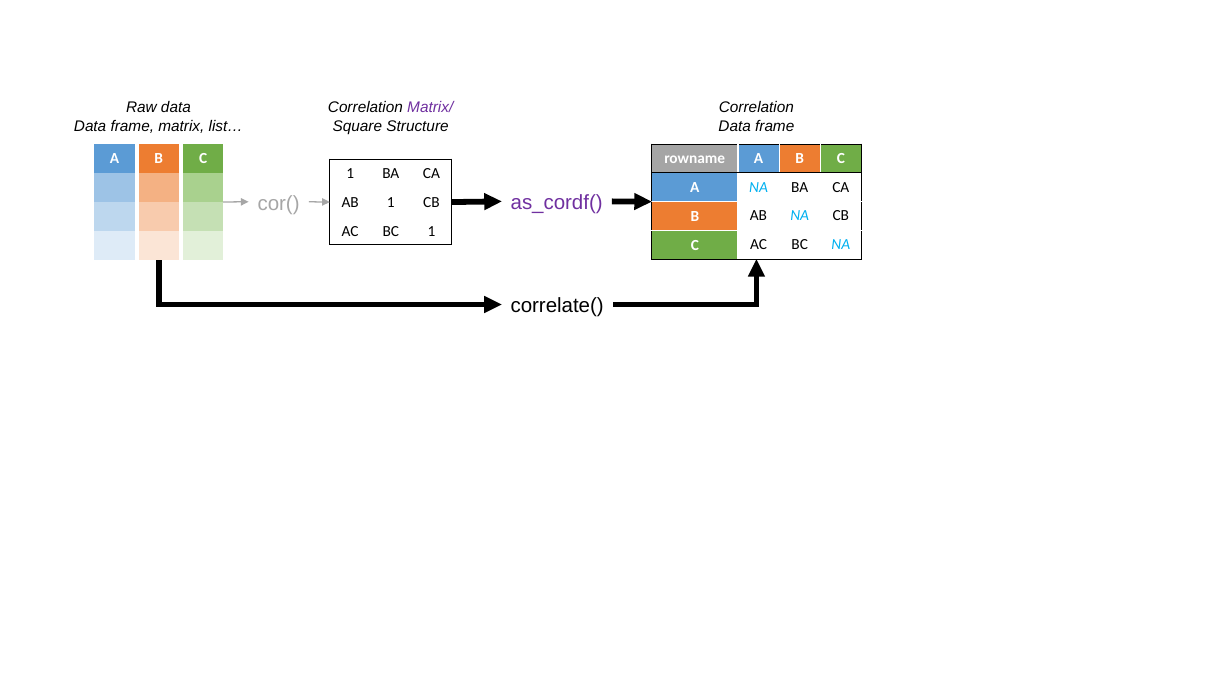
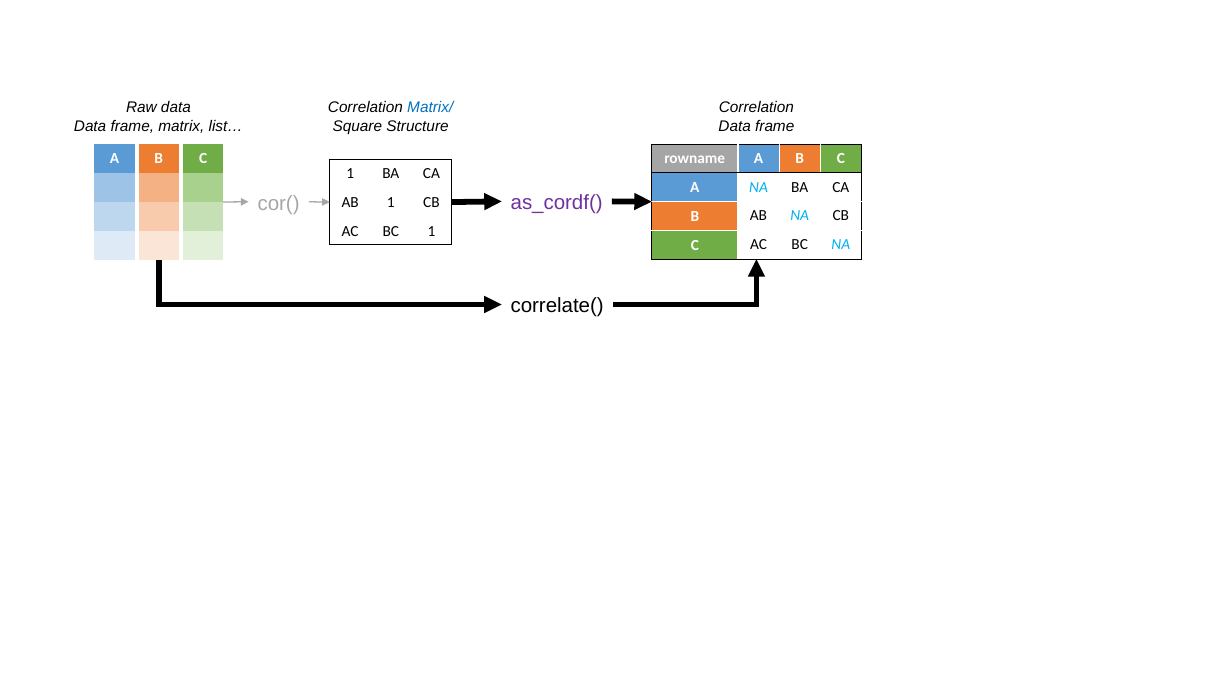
Matrix/ colour: purple -> blue (430, 108)
